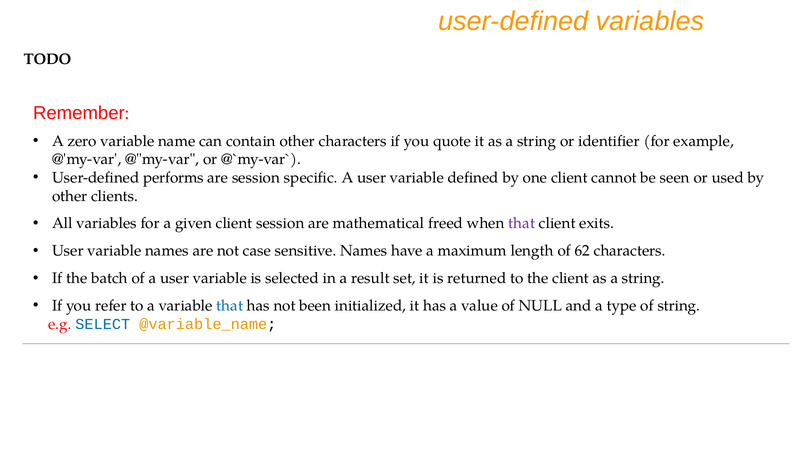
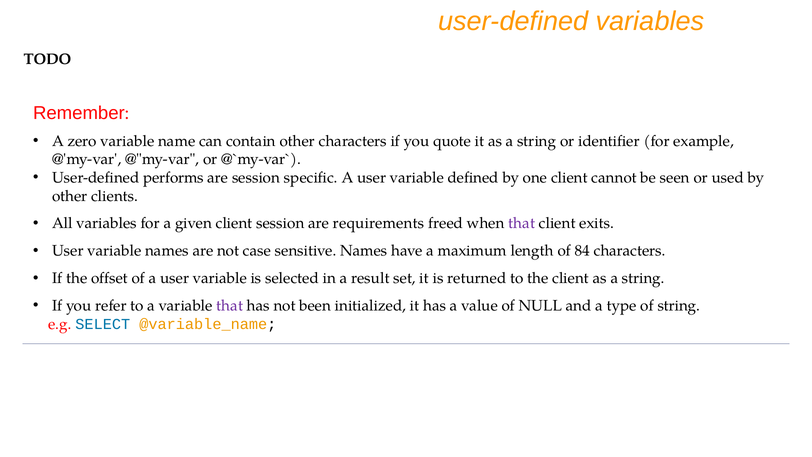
mathematical: mathematical -> requirements (379, 223)
62: 62 -> 84 (582, 251)
batch: batch -> offset (110, 278)
that colour: blue -> purple (230, 306)
